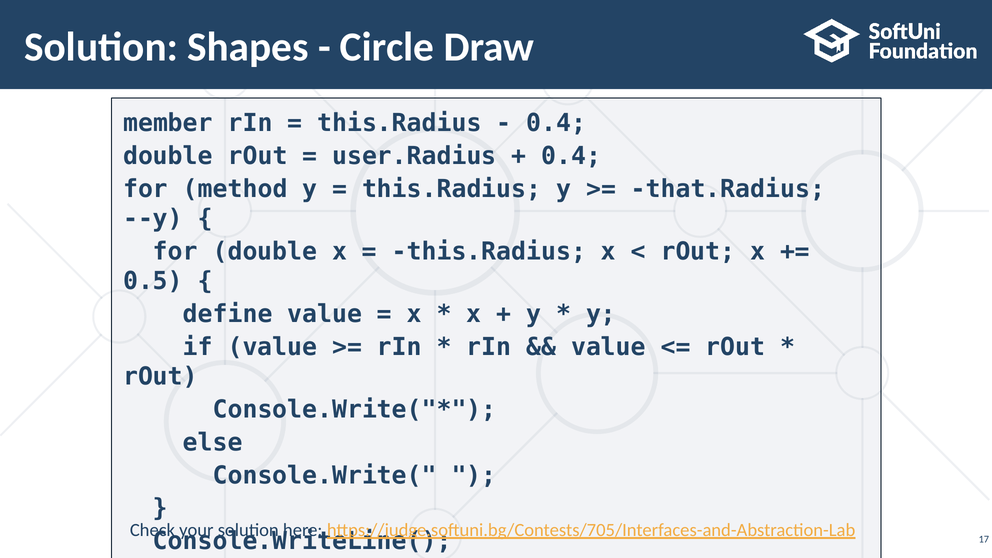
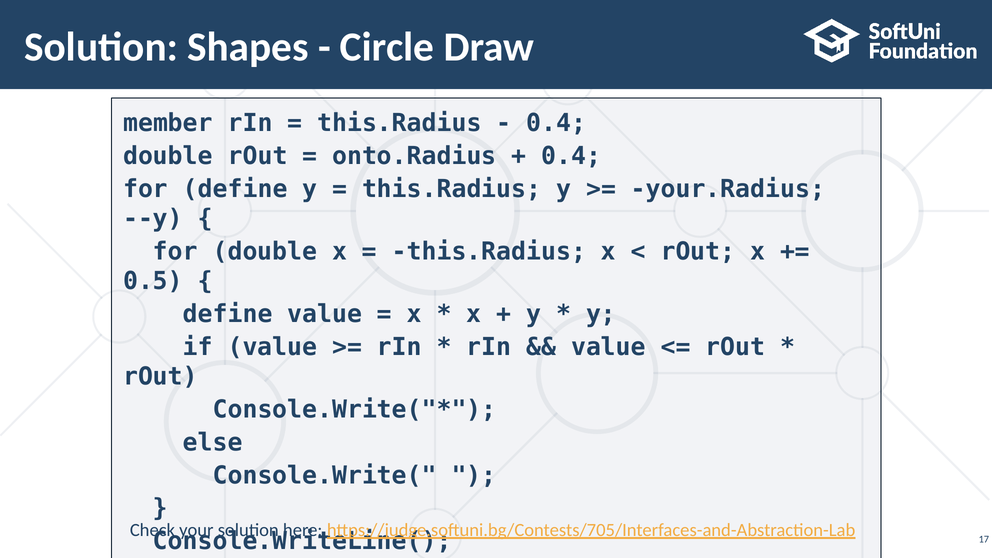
user.Radius: user.Radius -> onto.Radius (414, 156)
for method: method -> define (235, 189)
that.Radius: that.Radius -> your.Radius (728, 189)
